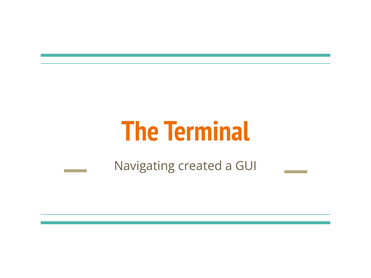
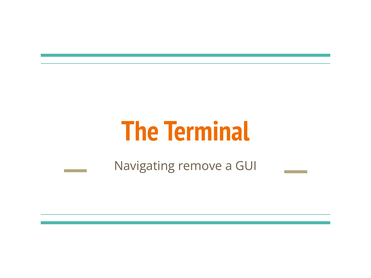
created: created -> remove (200, 166)
